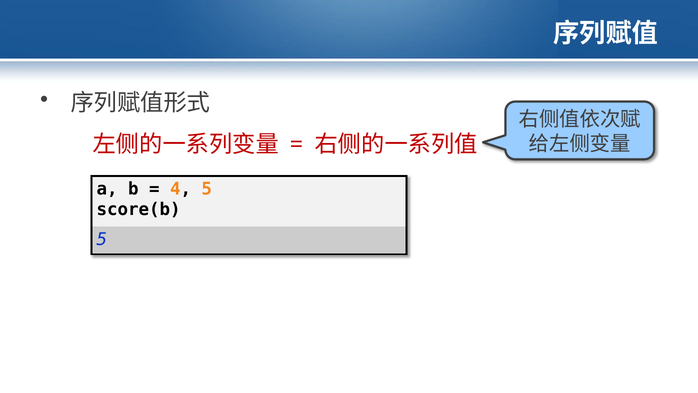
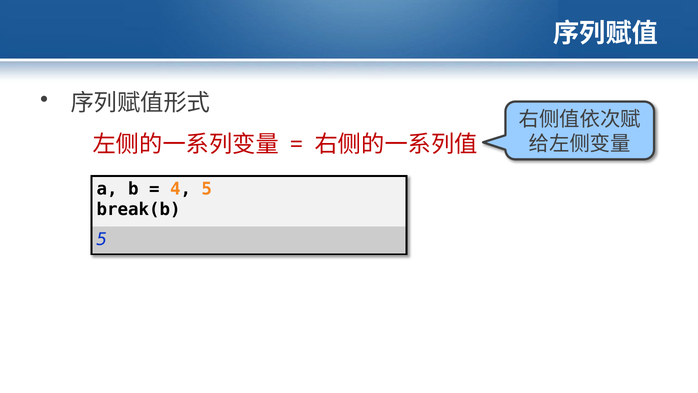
score(b: score(b -> break(b (139, 209)
